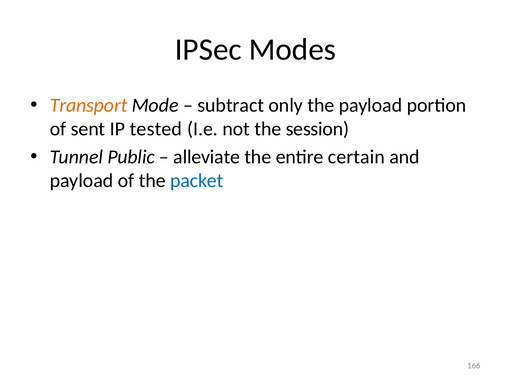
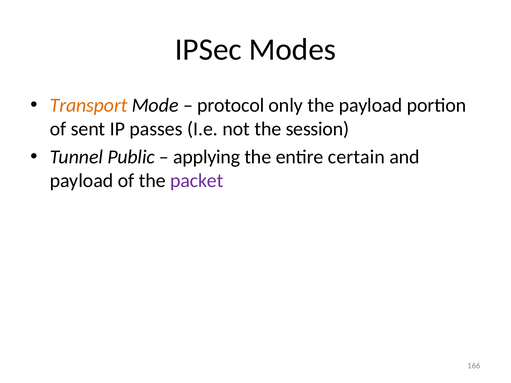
subtract: subtract -> protocol (231, 105)
tested: tested -> passes (156, 129)
alleviate: alleviate -> applying (207, 157)
packet colour: blue -> purple (197, 181)
